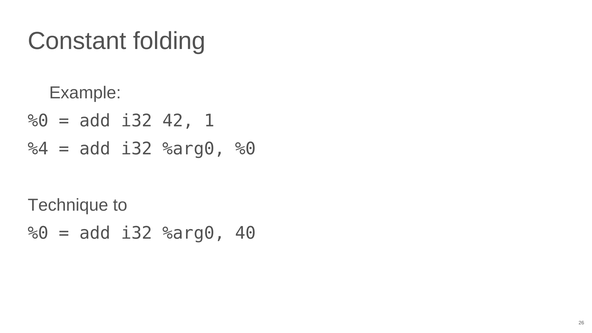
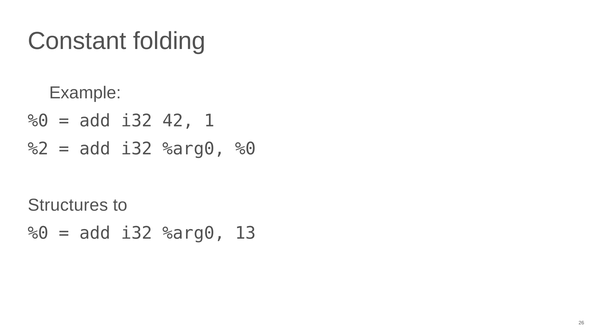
%4: %4 -> %2 (38, 149)
Technique: Technique -> Structures (68, 205)
40: 40 -> 13 (246, 233)
